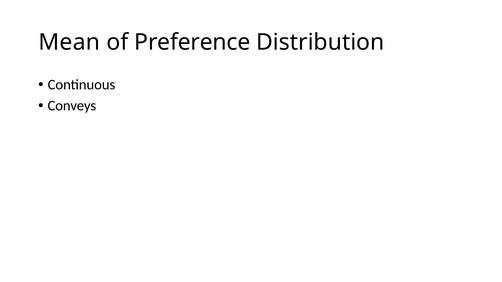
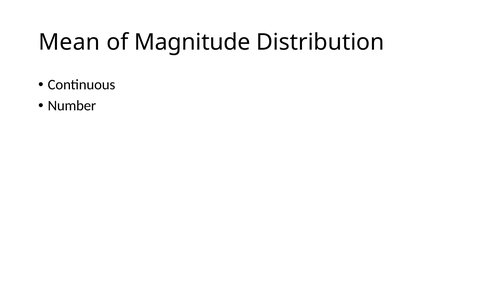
Preference: Preference -> Magnitude (192, 42)
Conveys: Conveys -> Number (72, 106)
